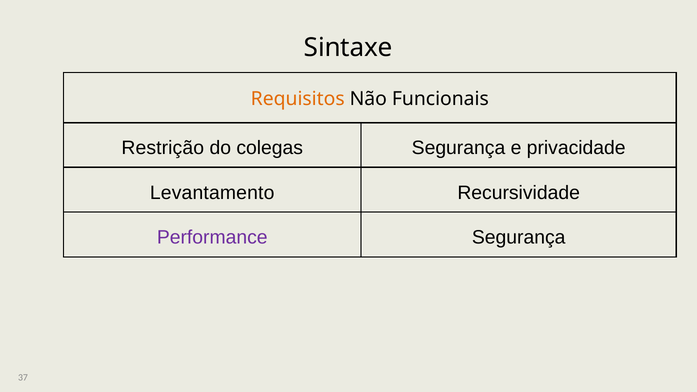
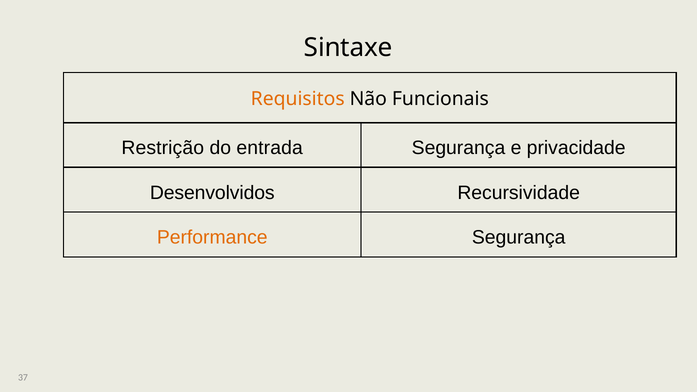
colegas: colegas -> entrada (270, 148)
Levantamento: Levantamento -> Desenvolvidos (212, 193)
Performance colour: purple -> orange (212, 238)
